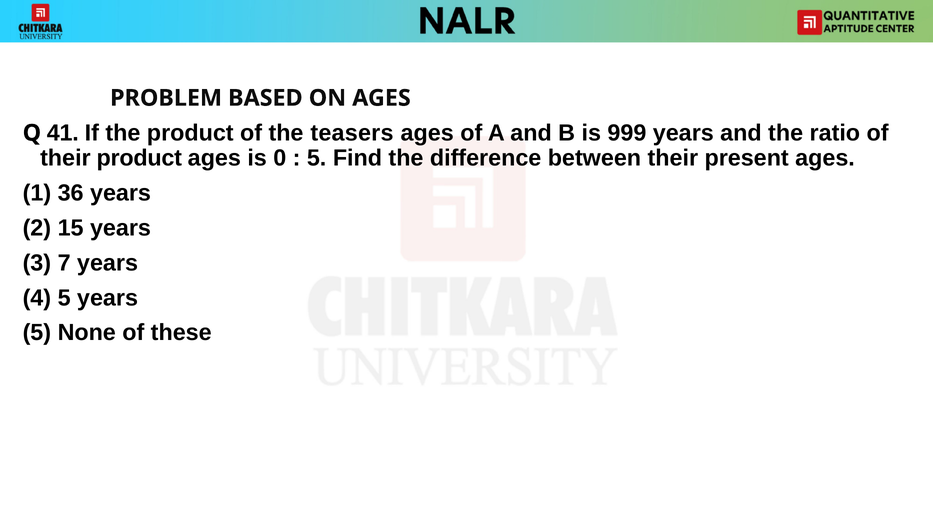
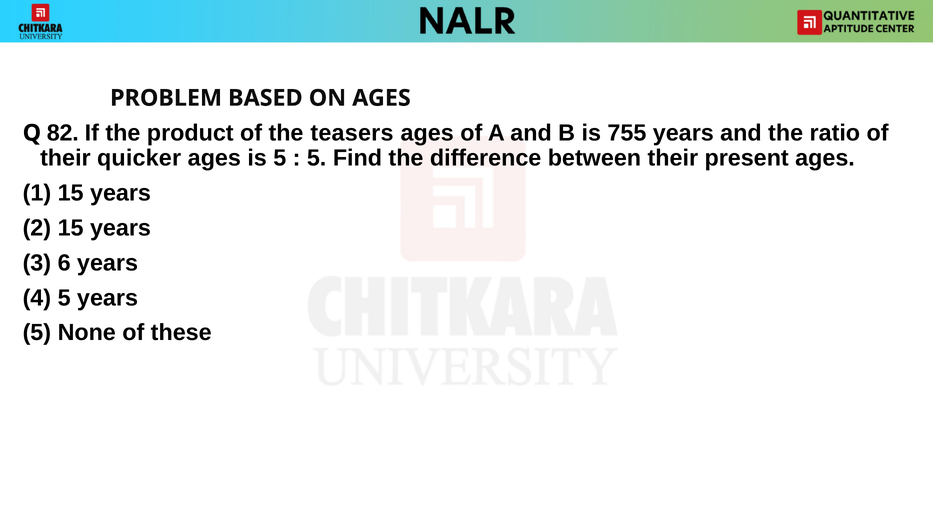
41: 41 -> 82 (63, 133)
999: 999 -> 755 (627, 133)
their product: product -> quicker (139, 158)
is 0: 0 -> 5 (280, 158)
36: 36 -> 15 (71, 193)
7: 7 -> 6 (64, 263)
